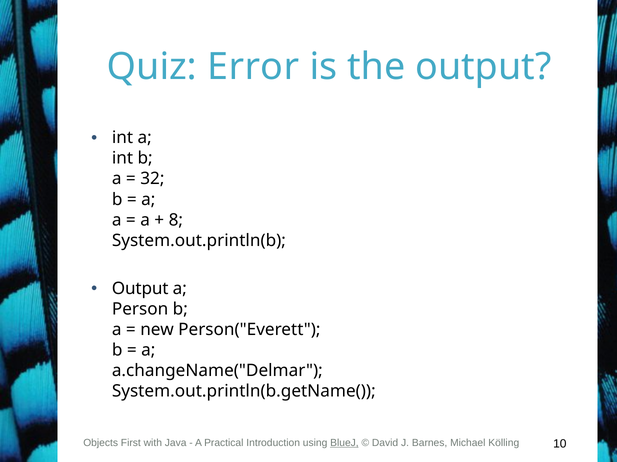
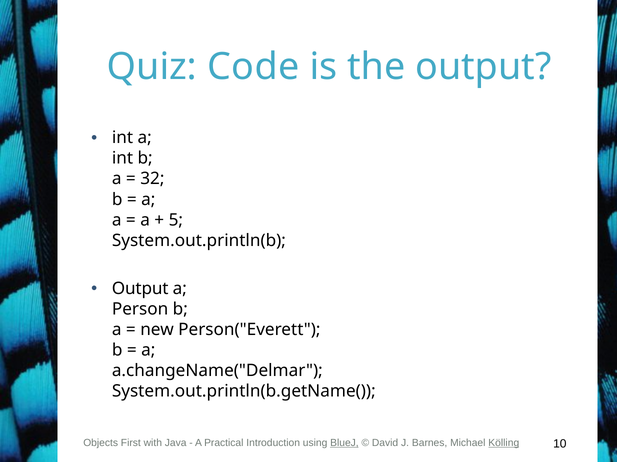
Error: Error -> Code (253, 67)
8: 8 -> 5 (176, 220)
Kölling underline: none -> present (504, 444)
